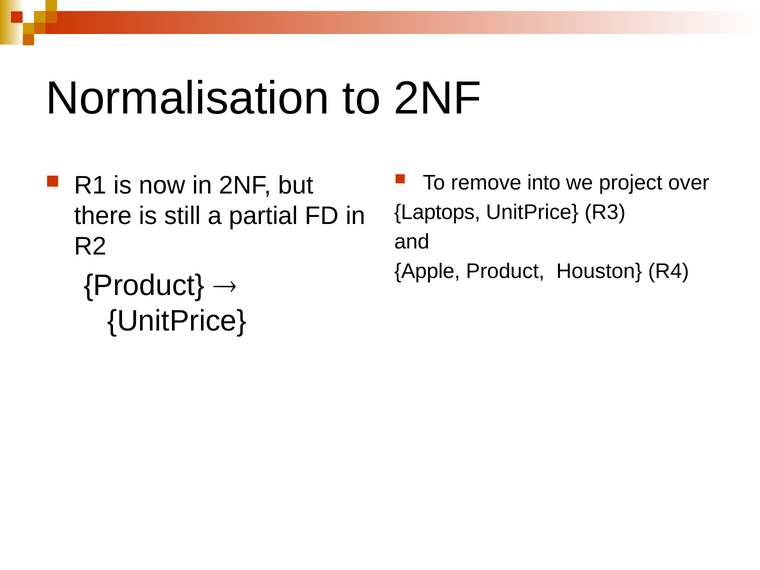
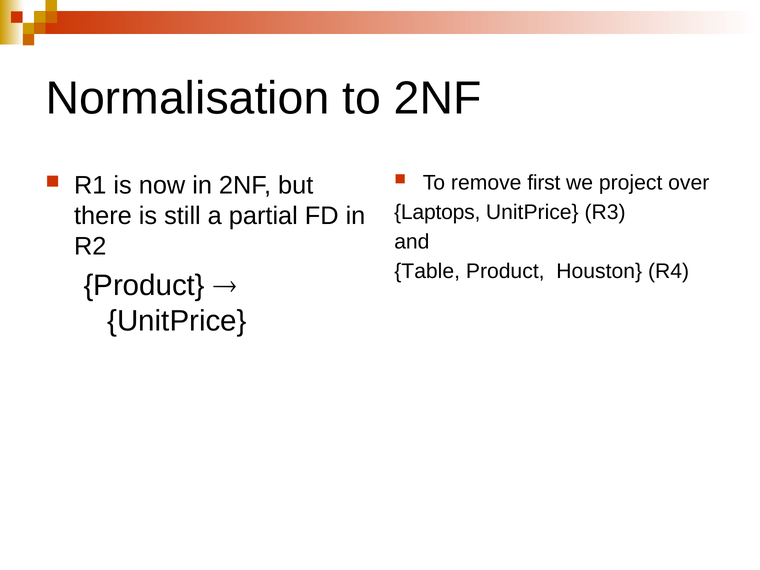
into: into -> first (544, 183)
Apple: Apple -> Table (427, 271)
